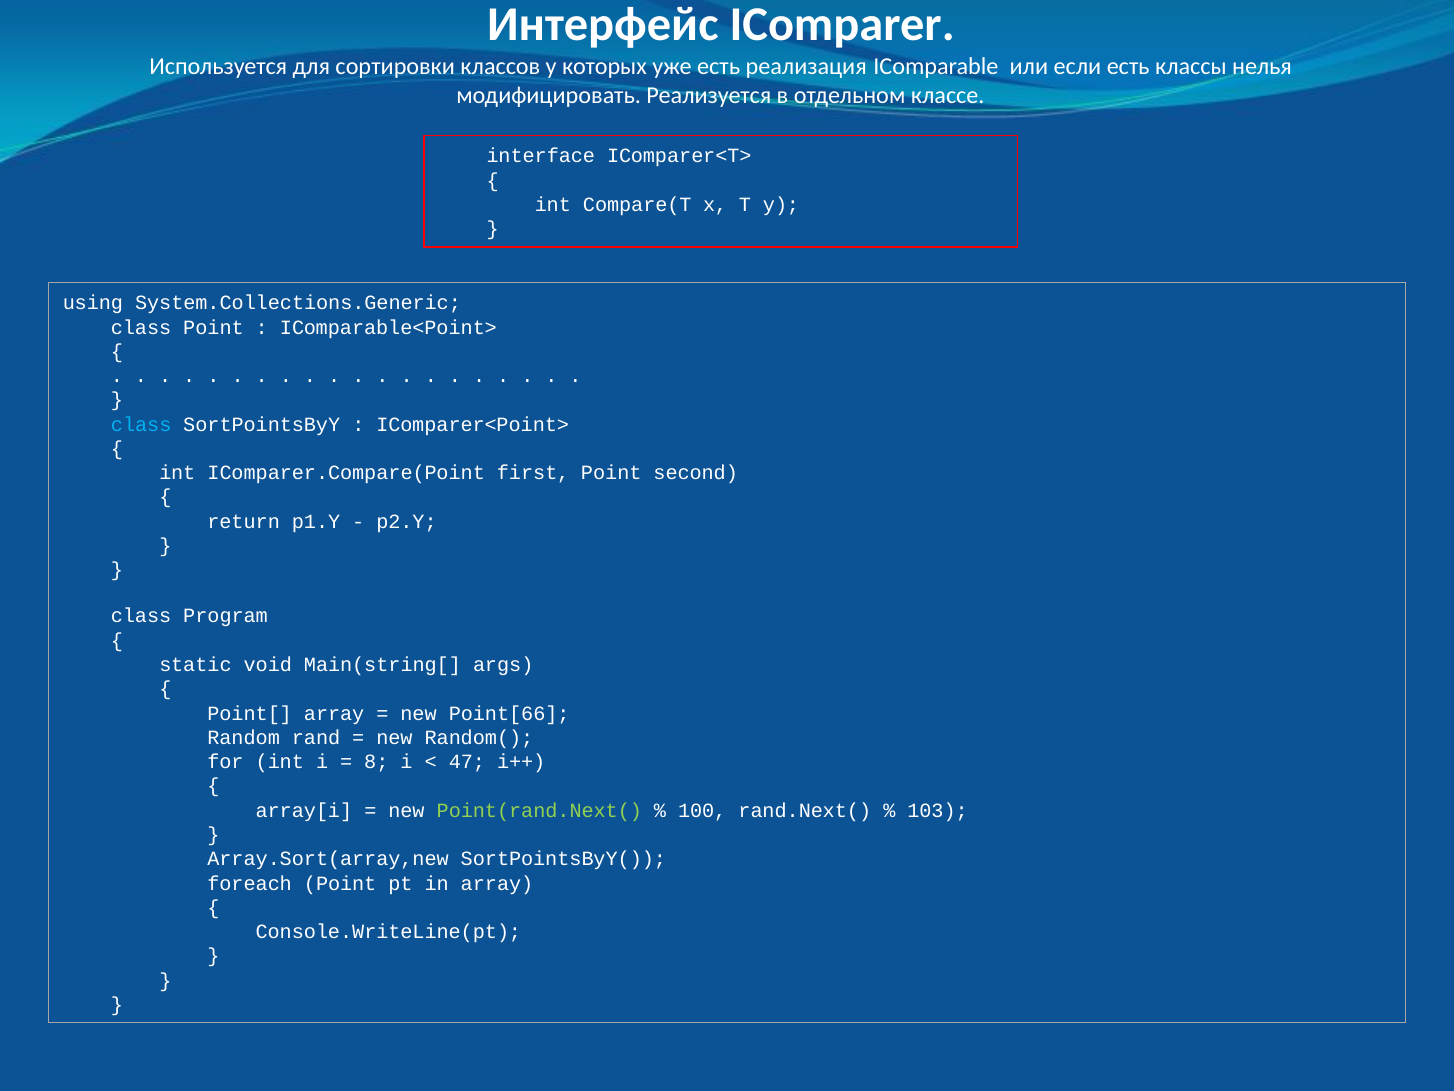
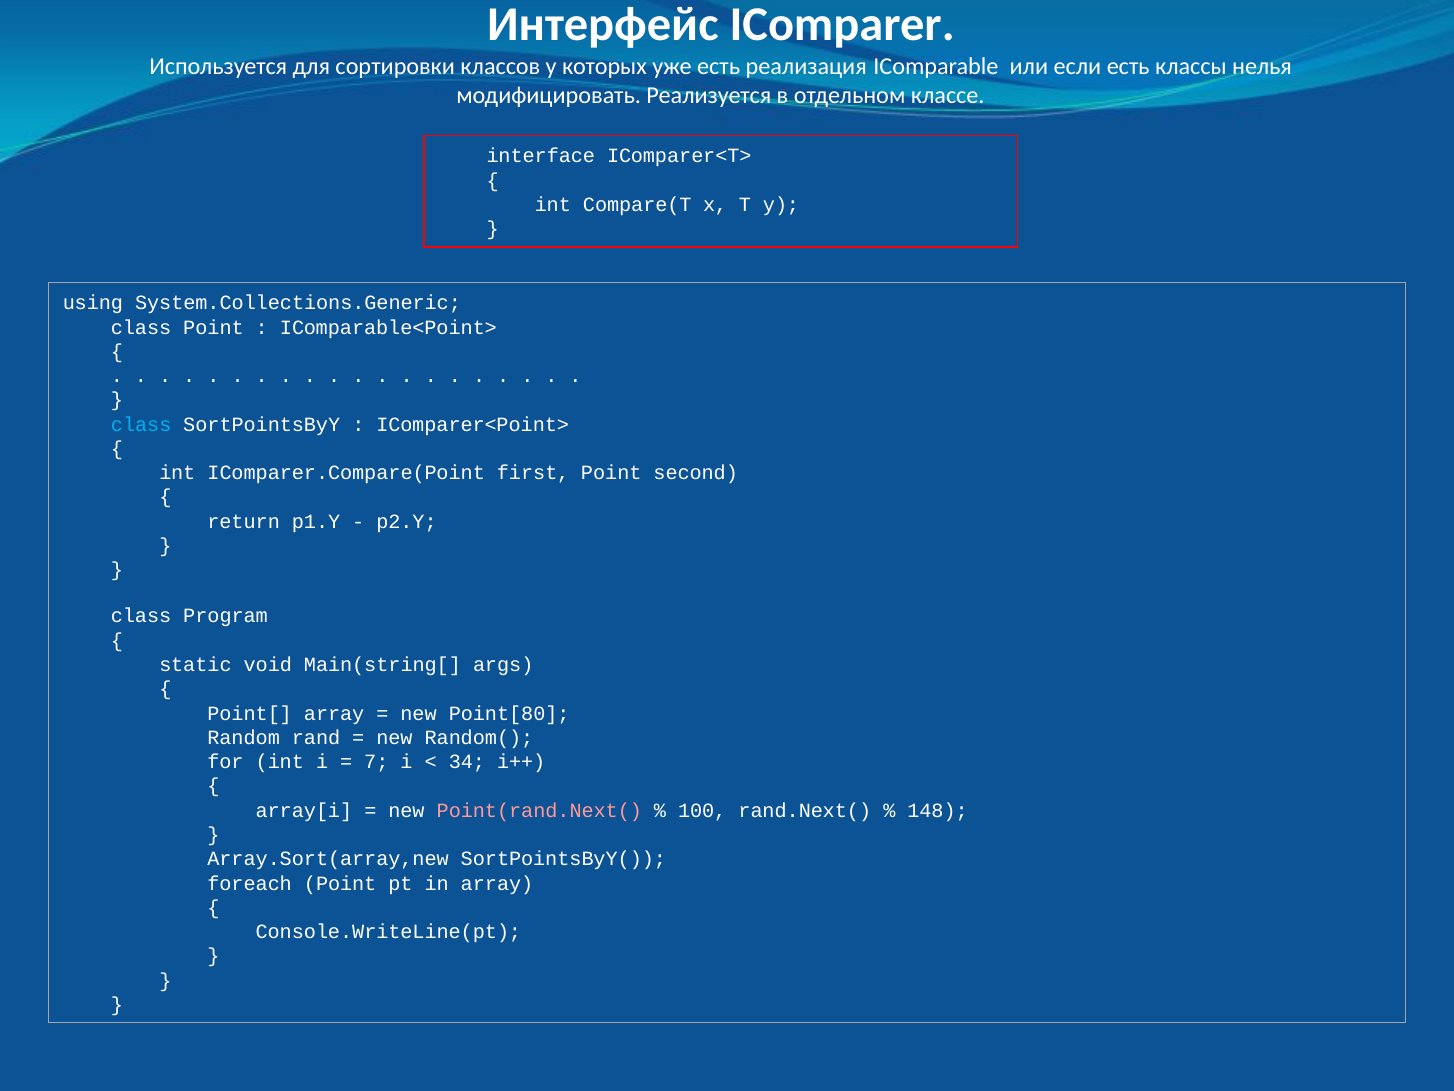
Point[66: Point[66 -> Point[80 (509, 713)
8: 8 -> 7 (376, 762)
47: 47 -> 34 (467, 762)
Point(rand.Next( colour: light green -> pink (539, 810)
103: 103 -> 148 (938, 810)
